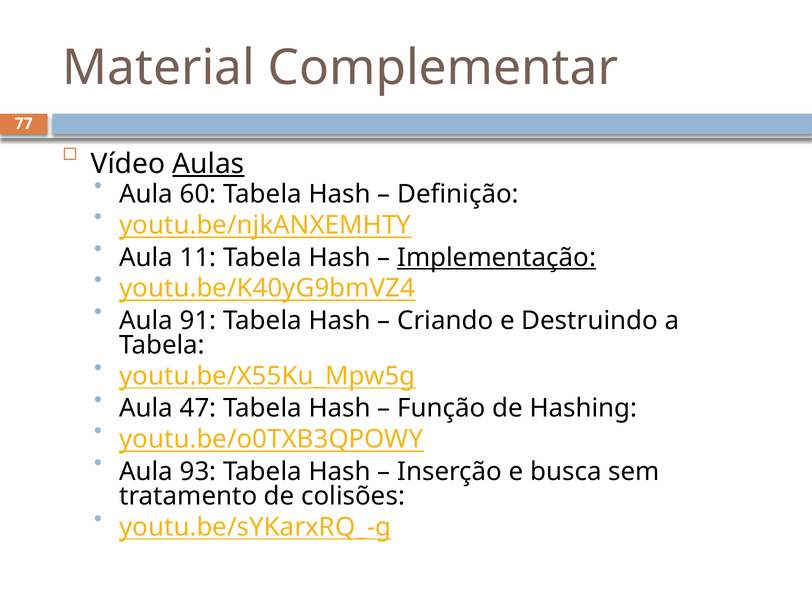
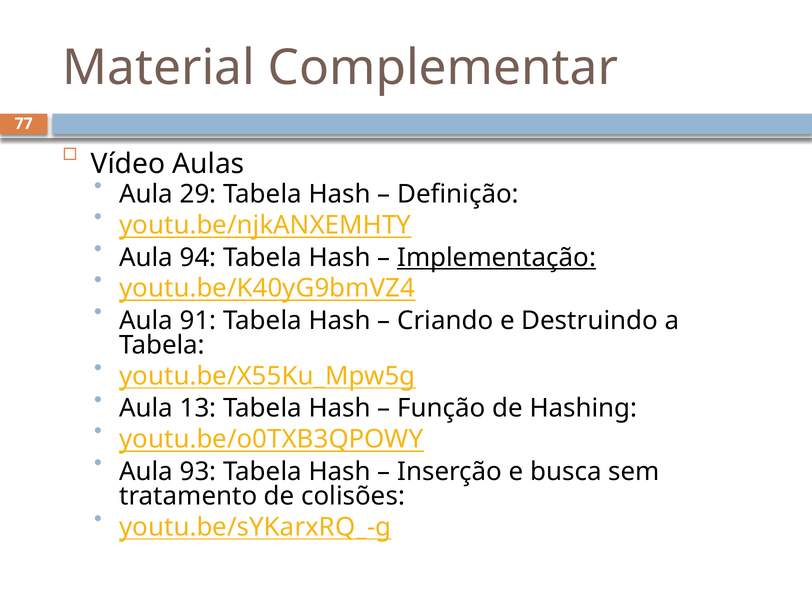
Aulas underline: present -> none (208, 164)
60: 60 -> 29 (198, 194)
11: 11 -> 94 (198, 257)
47: 47 -> 13 (198, 408)
